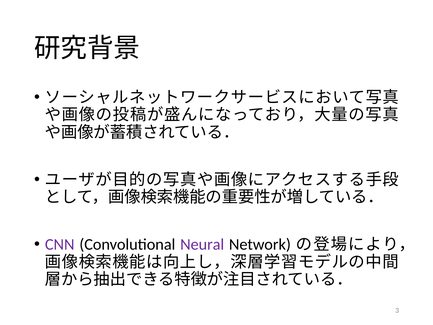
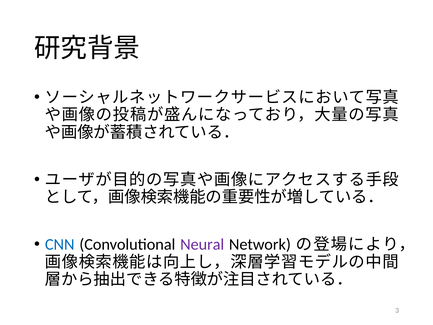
CNN colour: purple -> blue (60, 244)
